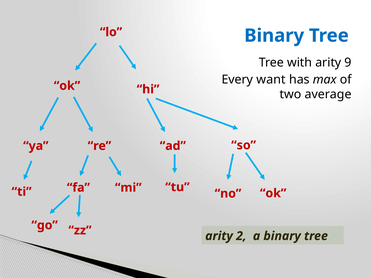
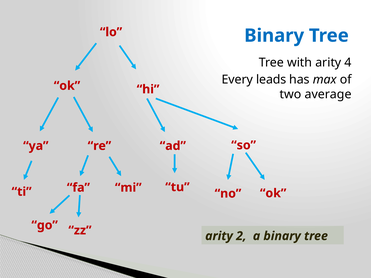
9: 9 -> 4 (348, 63)
want: want -> leads (271, 80)
